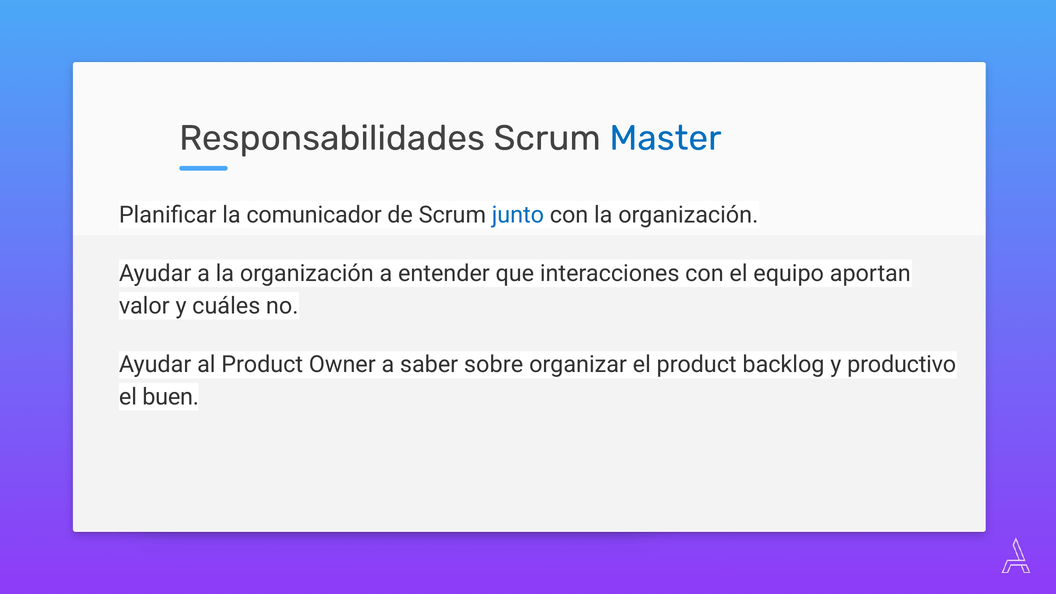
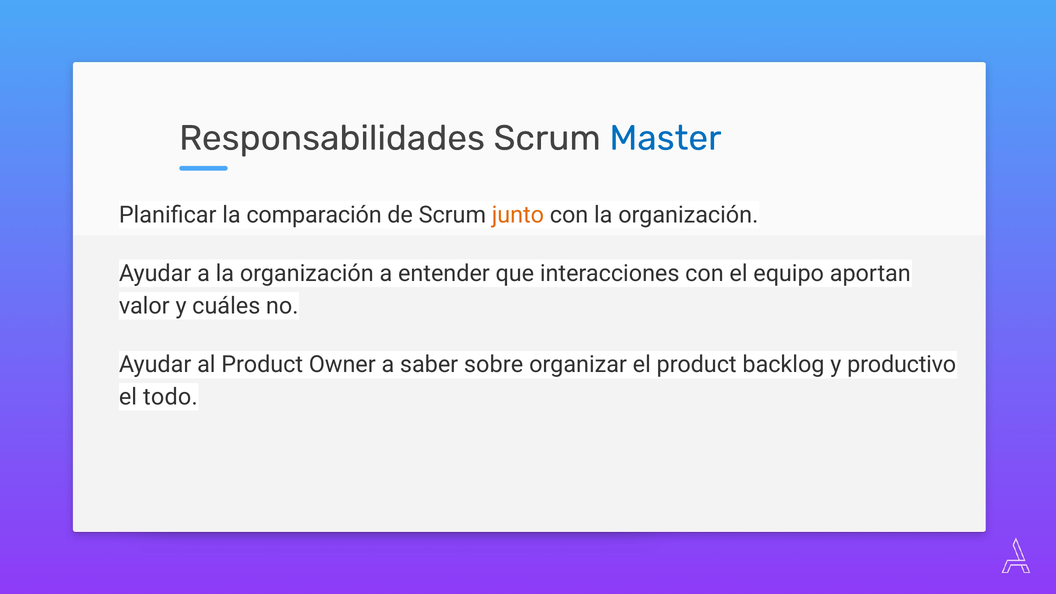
comunicador: comunicador -> comparación (314, 215)
junto colour: blue -> orange (518, 215)
buen: buen -> todo (170, 397)
